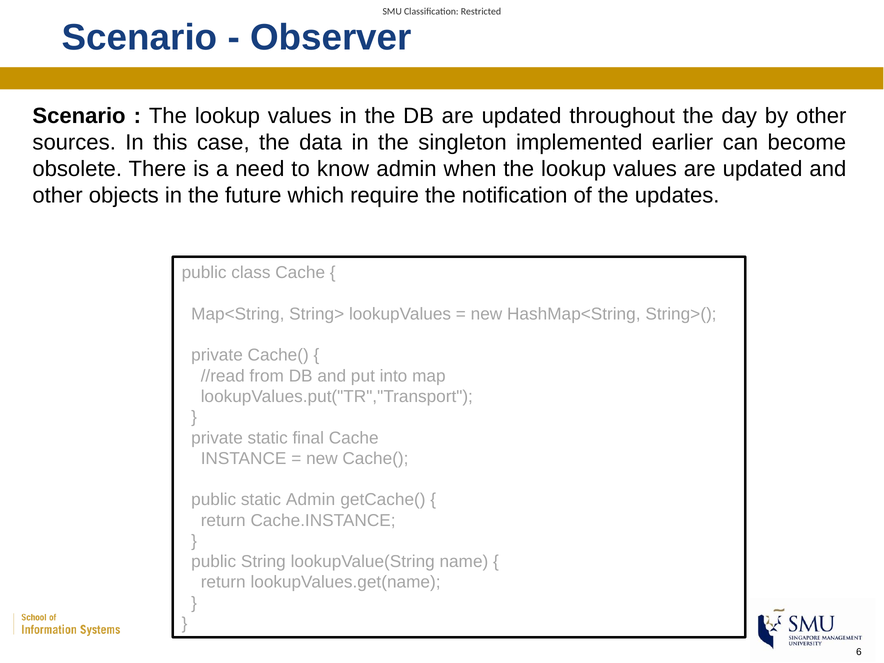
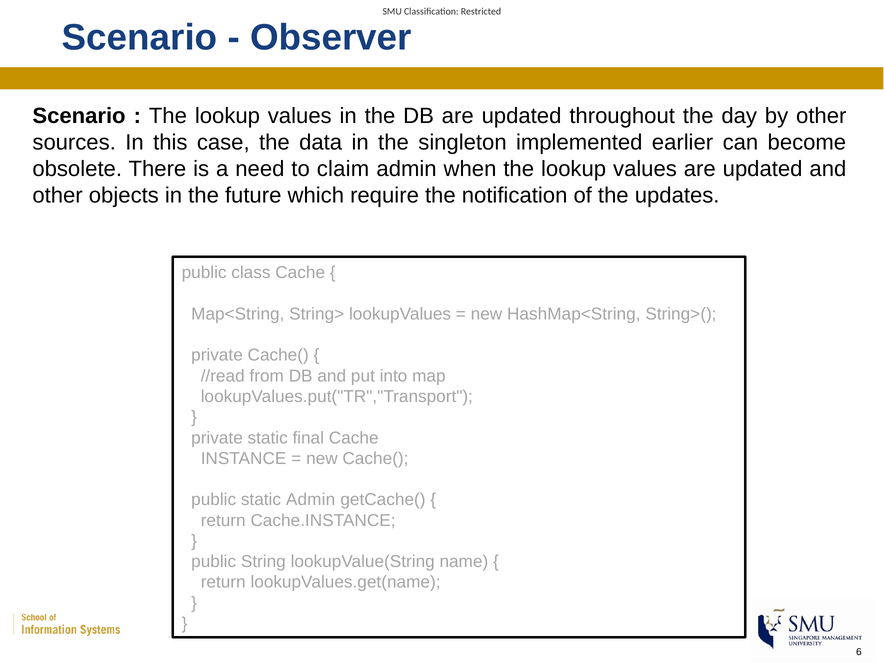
know: know -> claim (343, 169)
